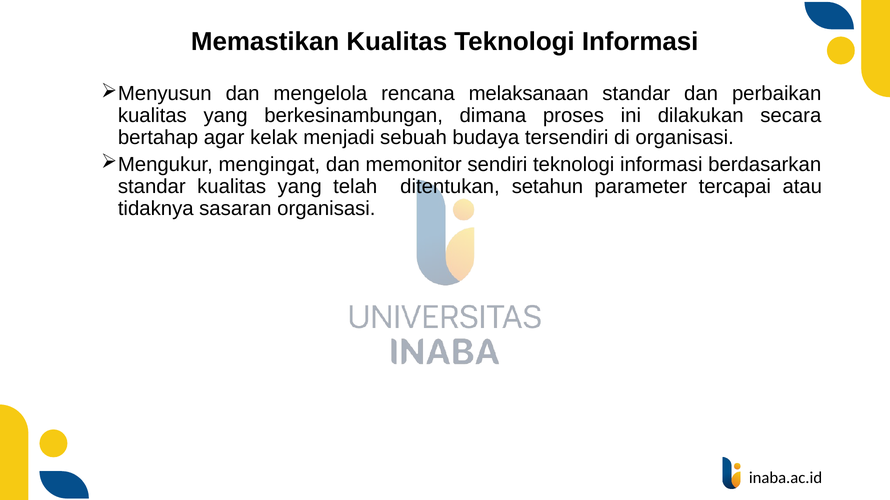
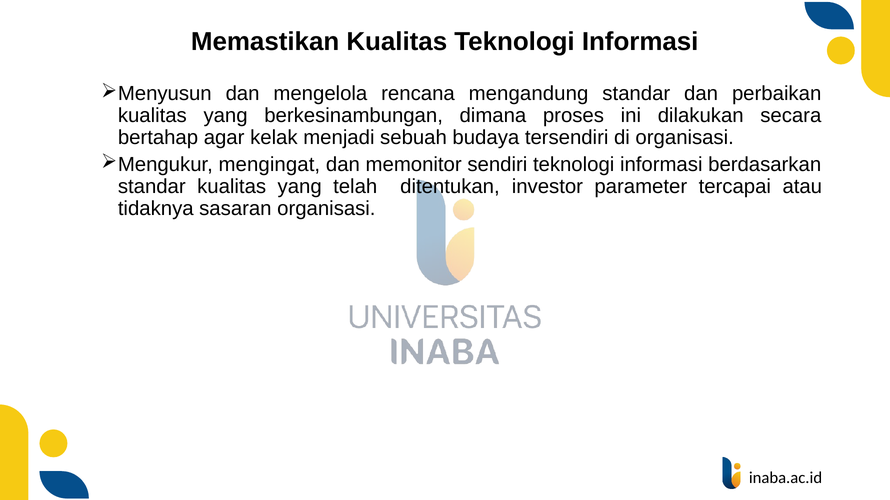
melaksanaan: melaksanaan -> mengandung (529, 94)
setahun: setahun -> investor (547, 187)
